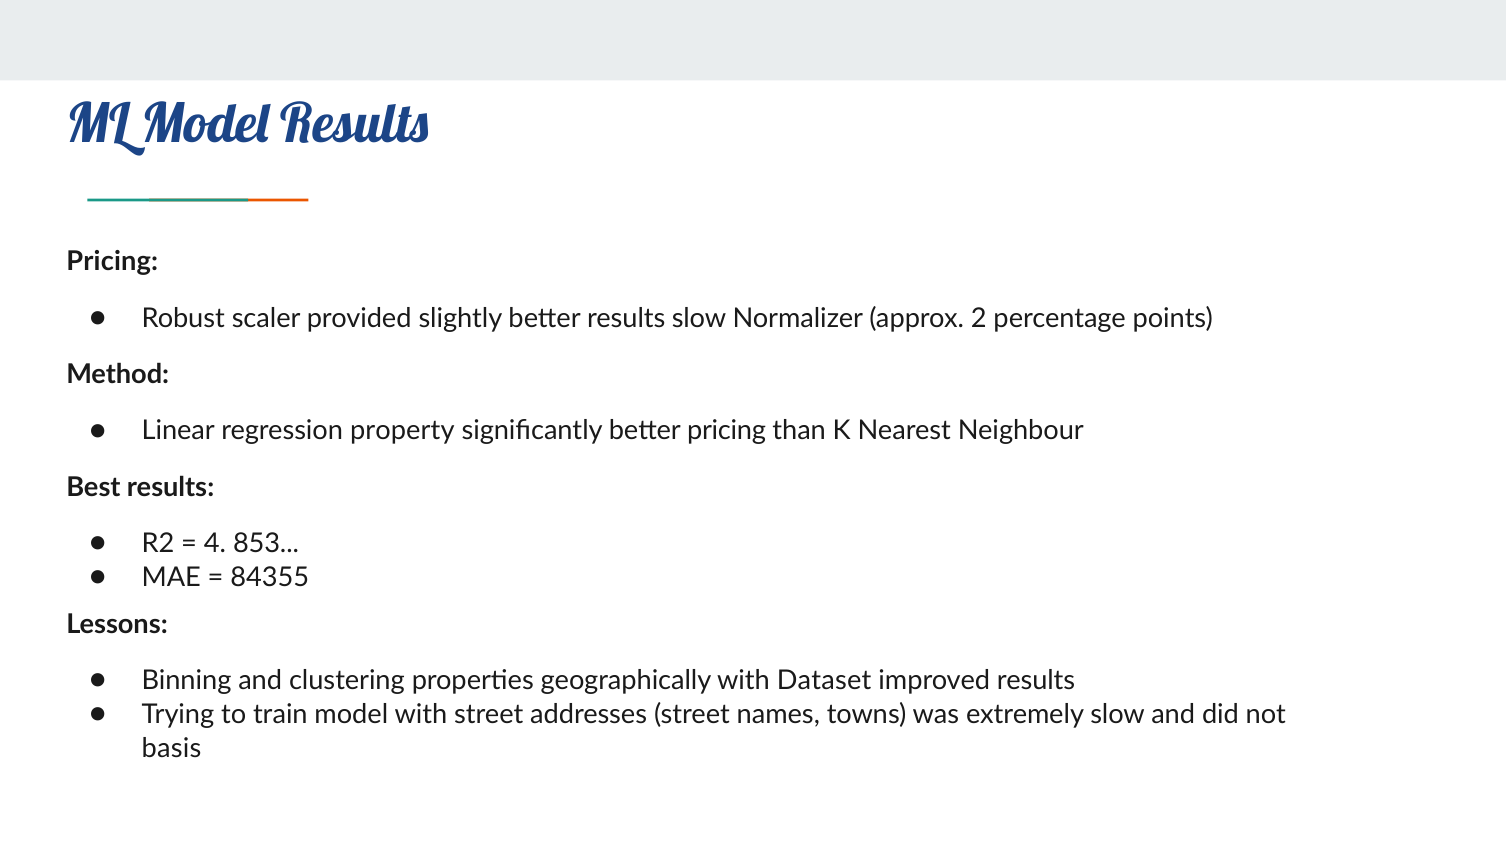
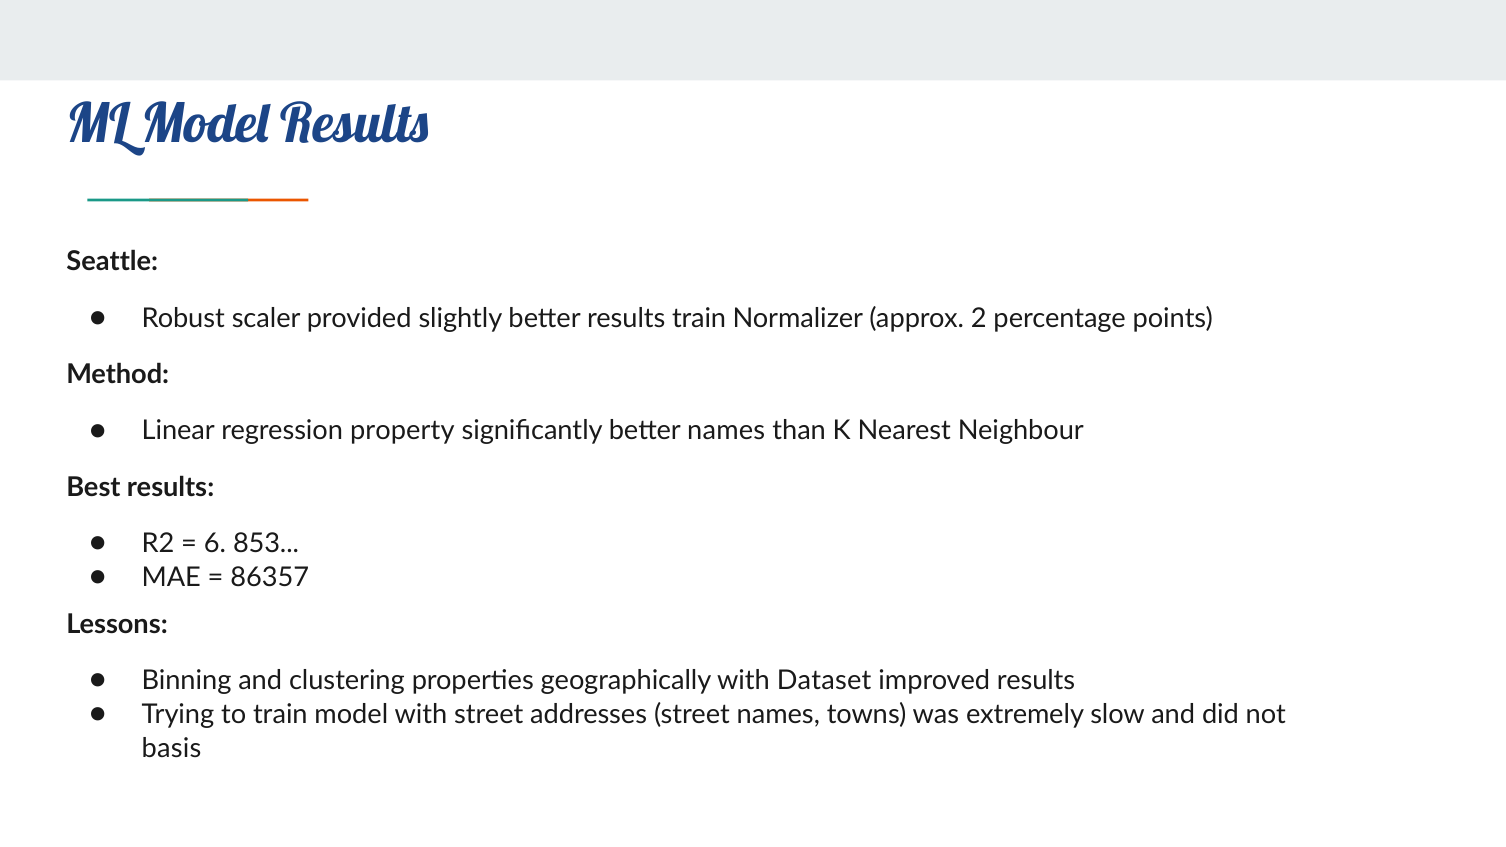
Pricing: Pricing -> Seattle (112, 262)
results slow: slow -> train (699, 318)
better pricing: pricing -> names (726, 431)
4: 4 -> 6 (215, 543)
84355: 84355 -> 86357 (270, 577)
